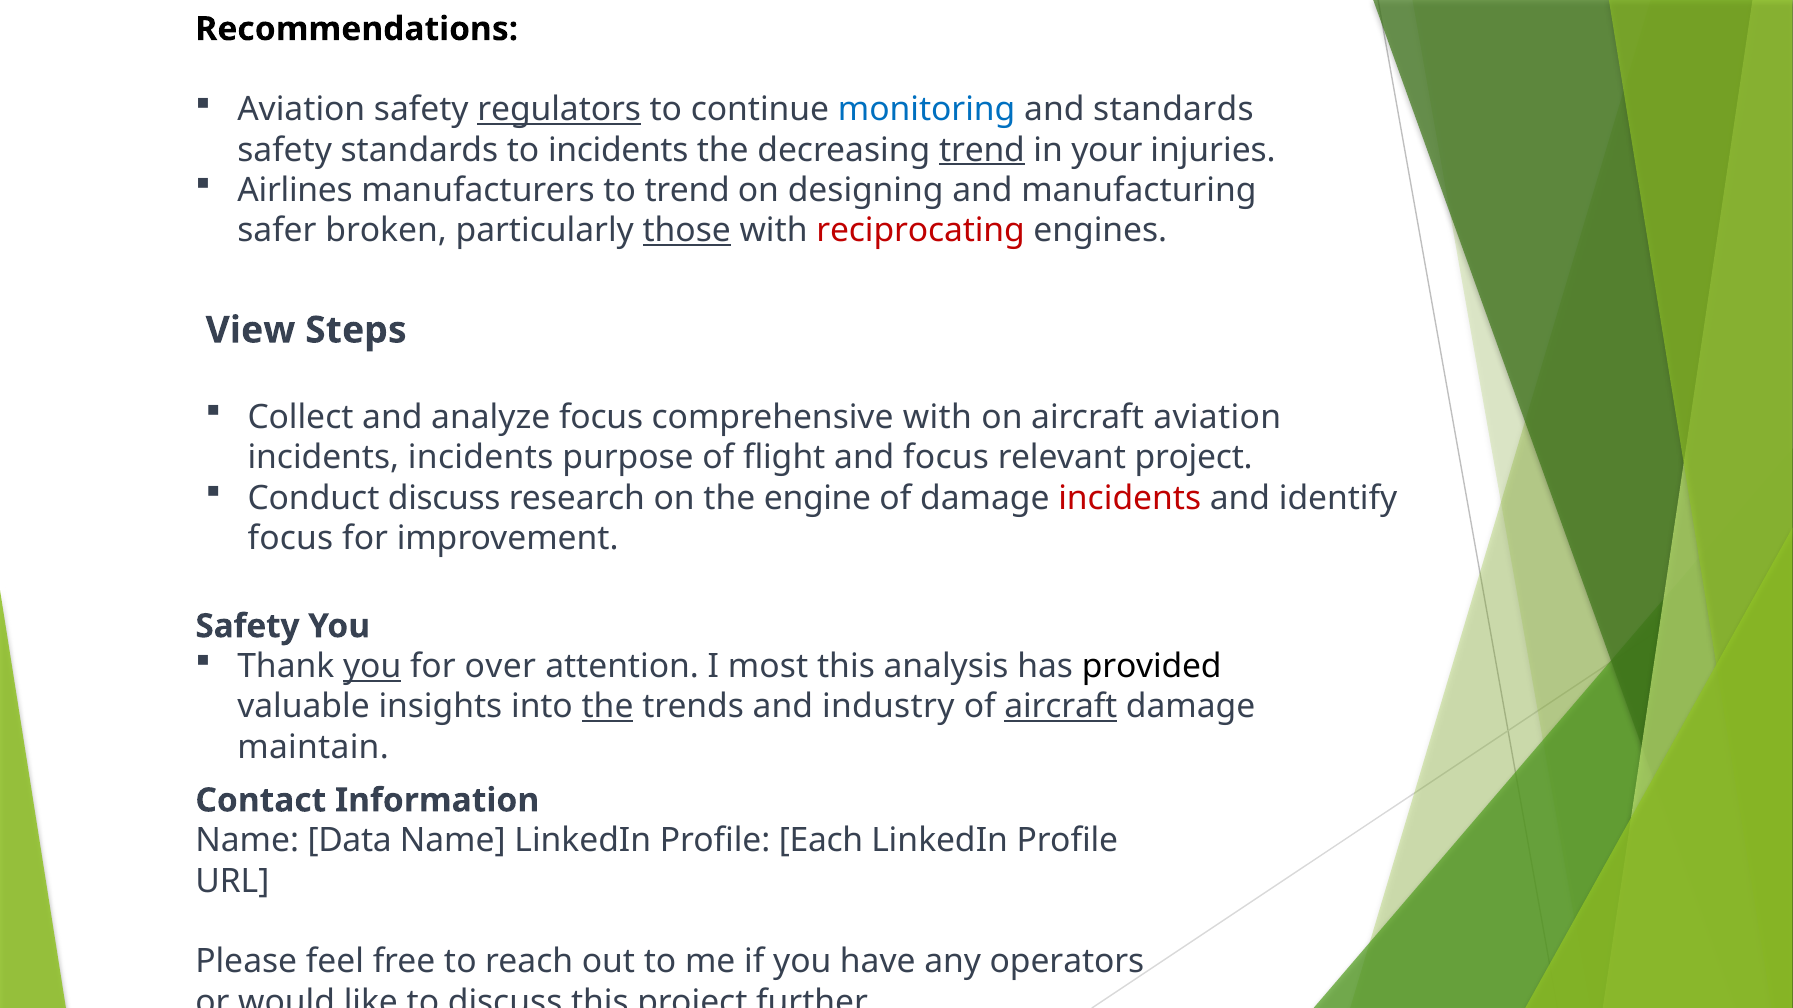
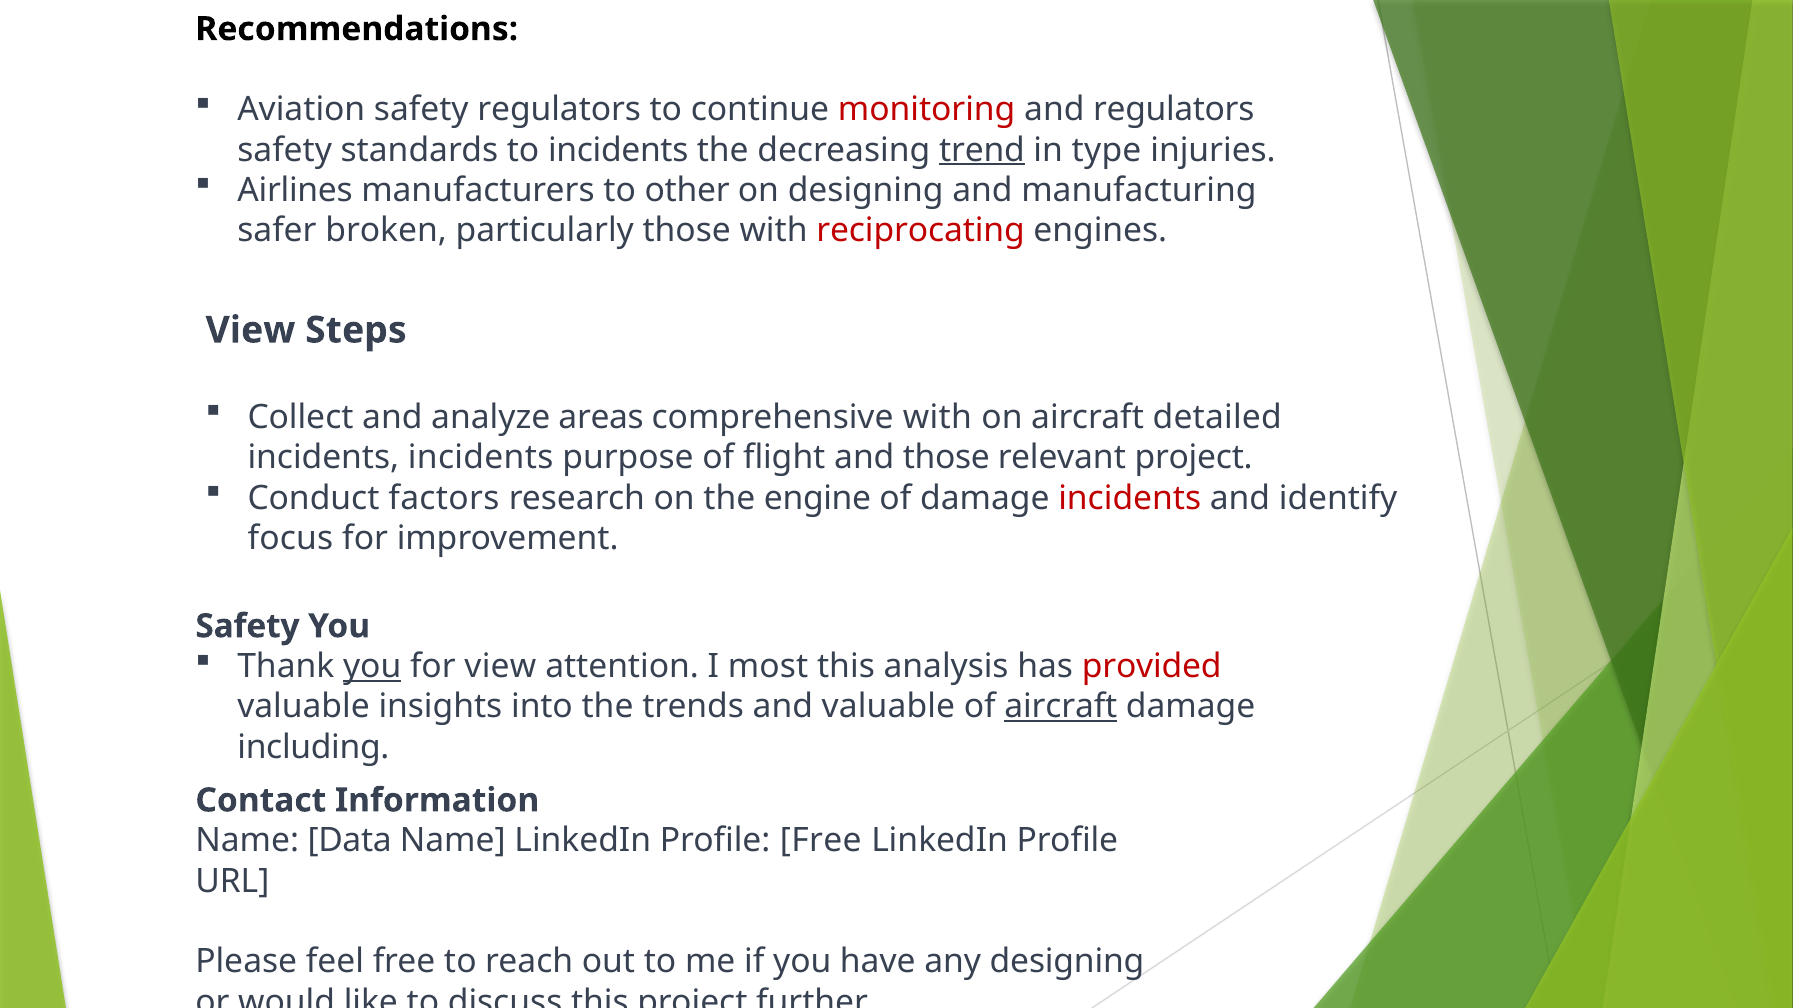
regulators underline: present -> none (559, 110)
monitoring colour: blue -> red (927, 110)
and standards: standards -> regulators (1174, 110)
your: your -> type (1107, 150)
to trend: trend -> other (687, 190)
those underline: present -> none (687, 231)
analyze focus: focus -> areas (601, 418)
aircraft aviation: aviation -> detailed (1217, 418)
and focus: focus -> those (946, 458)
Conduct discuss: discuss -> factors (444, 498)
for over: over -> view (500, 667)
provided colour: black -> red (1152, 667)
the underline: present -> none (608, 707)
and industry: industry -> valuable (888, 707)
maintain: maintain -> including (313, 748)
Profile Each: Each -> Free (821, 841)
any operators: operators -> designing (1067, 962)
